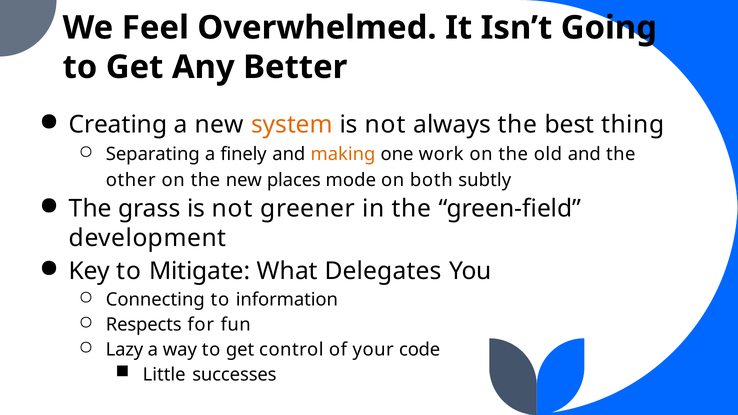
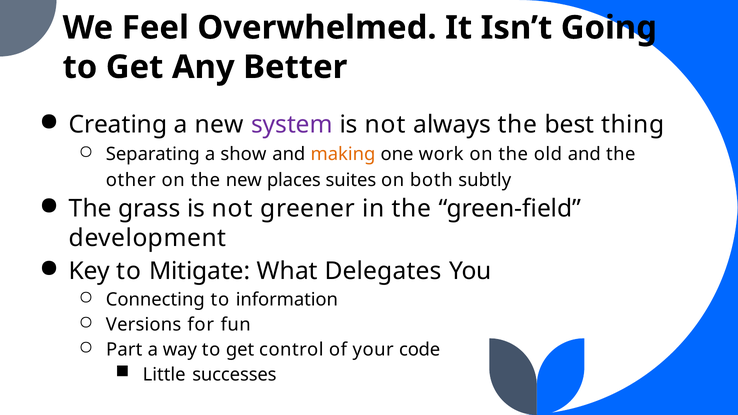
system colour: orange -> purple (292, 125)
finely: finely -> show (243, 154)
mode: mode -> suites (351, 180)
Respects: Respects -> Versions (144, 325)
Lazy: Lazy -> Part (124, 350)
